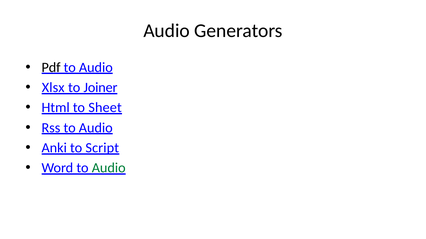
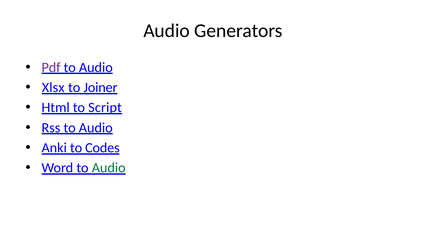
Pdf colour: black -> purple (51, 68)
Sheet: Sheet -> Script (105, 108)
Script: Script -> Codes (102, 148)
